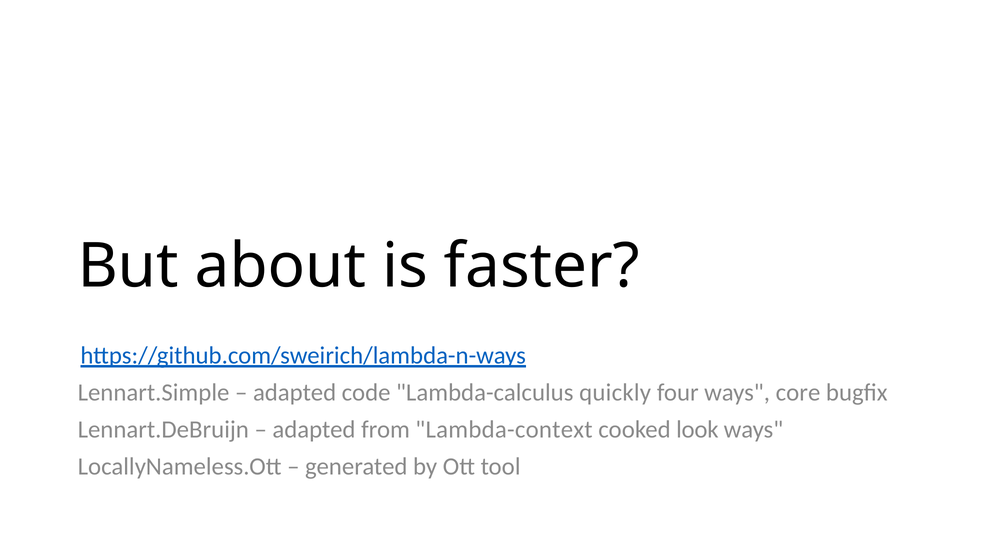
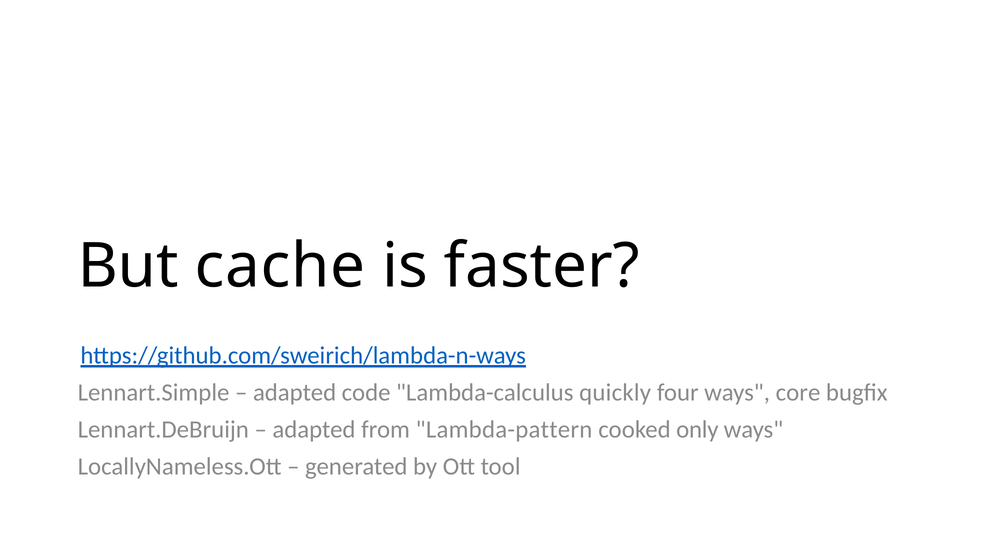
about: about -> cache (280, 266)
Lambda-context: Lambda-context -> Lambda-pattern (504, 429)
look: look -> only (697, 429)
